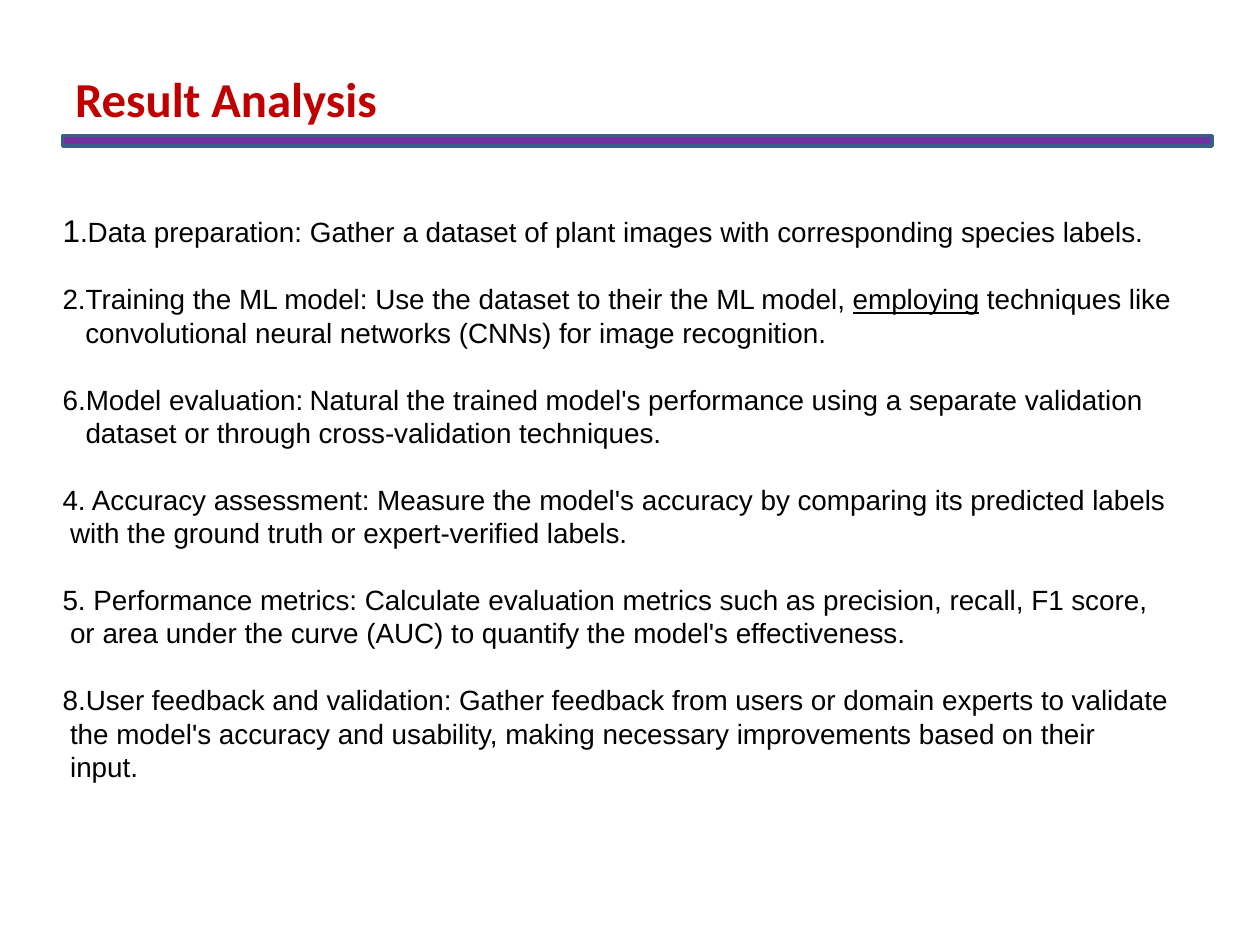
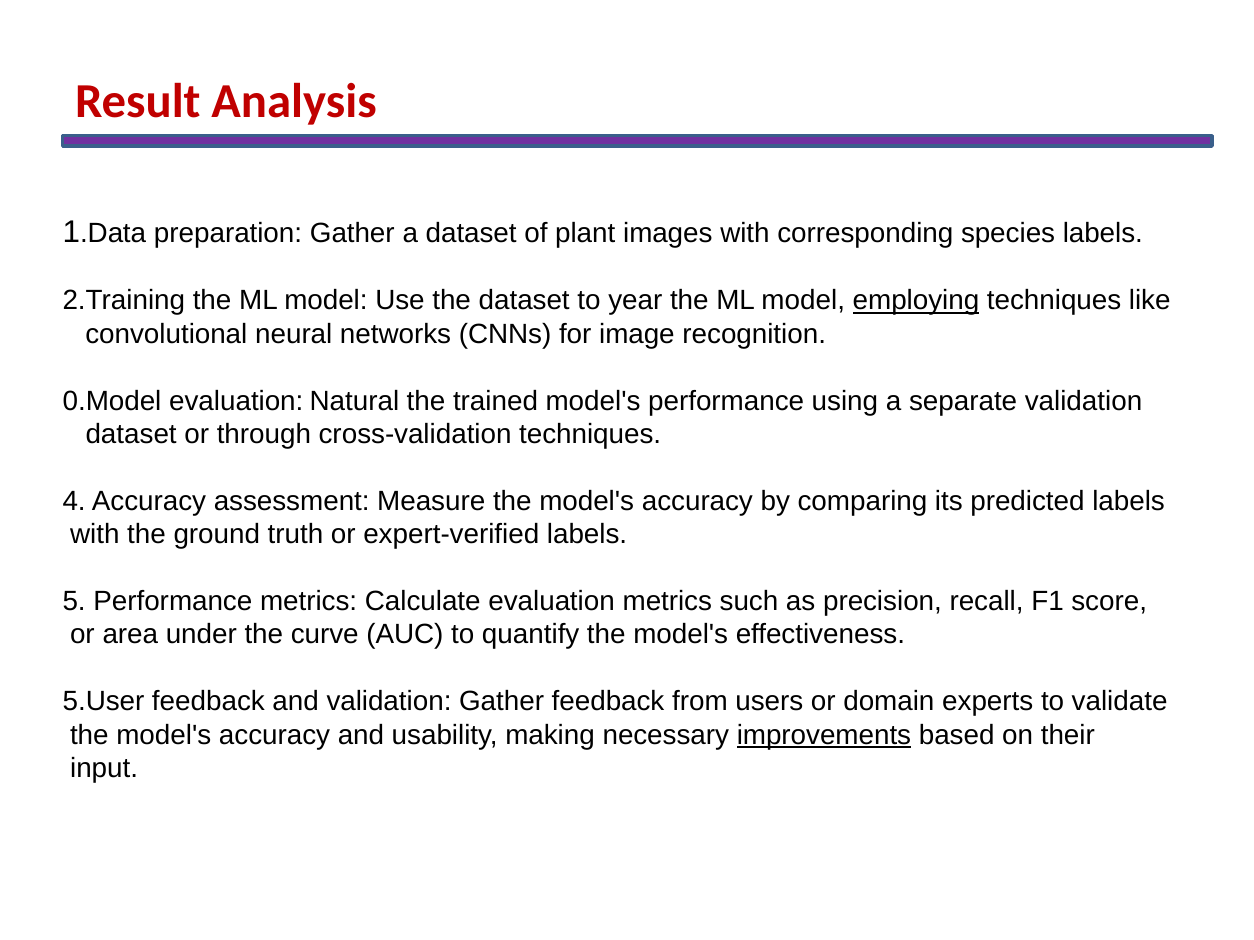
to their: their -> year (635, 301)
6.Model: 6.Model -> 0.Model (112, 401)
8.User: 8.User -> 5.User (104, 702)
improvements underline: none -> present (824, 735)
